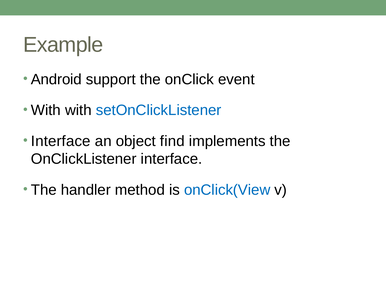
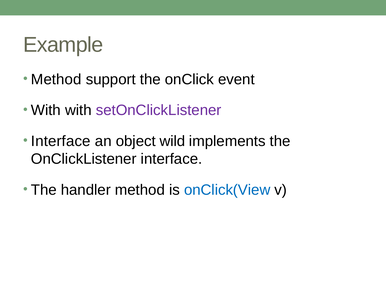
Android: Android -> Method (56, 80)
setOnClickListener colour: blue -> purple (159, 110)
find: find -> wild (172, 141)
